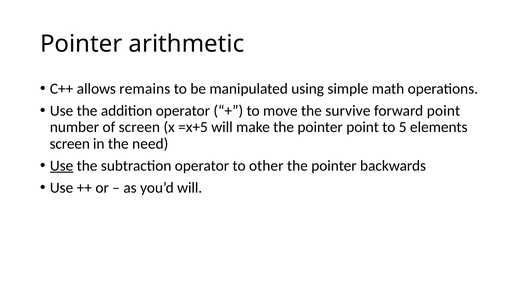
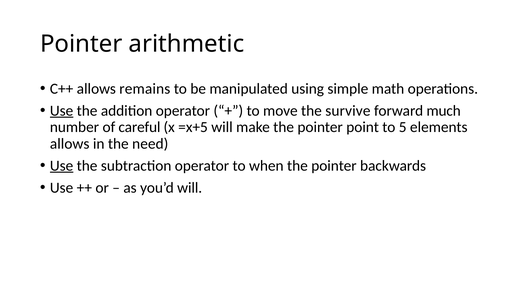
Use underline: none -> present (62, 111)
forward point: point -> much (444, 111)
of screen: screen -> careful (139, 127)
screen: screen -> allows (70, 144)
other: other -> when (266, 166)
